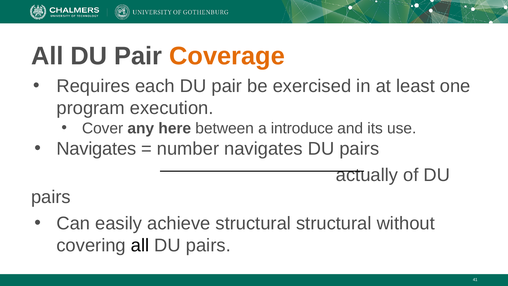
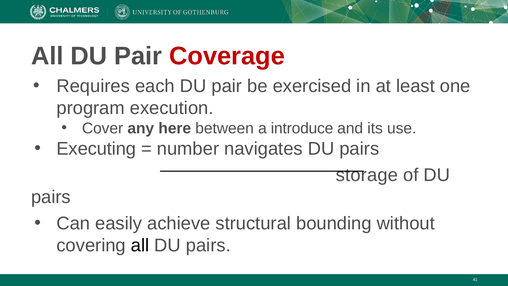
Coverage colour: orange -> red (227, 56)
Navigates: Navigates -> Executing (96, 149)
actually: actually -> storage (367, 175)
structural structural: structural -> bounding (334, 223)
